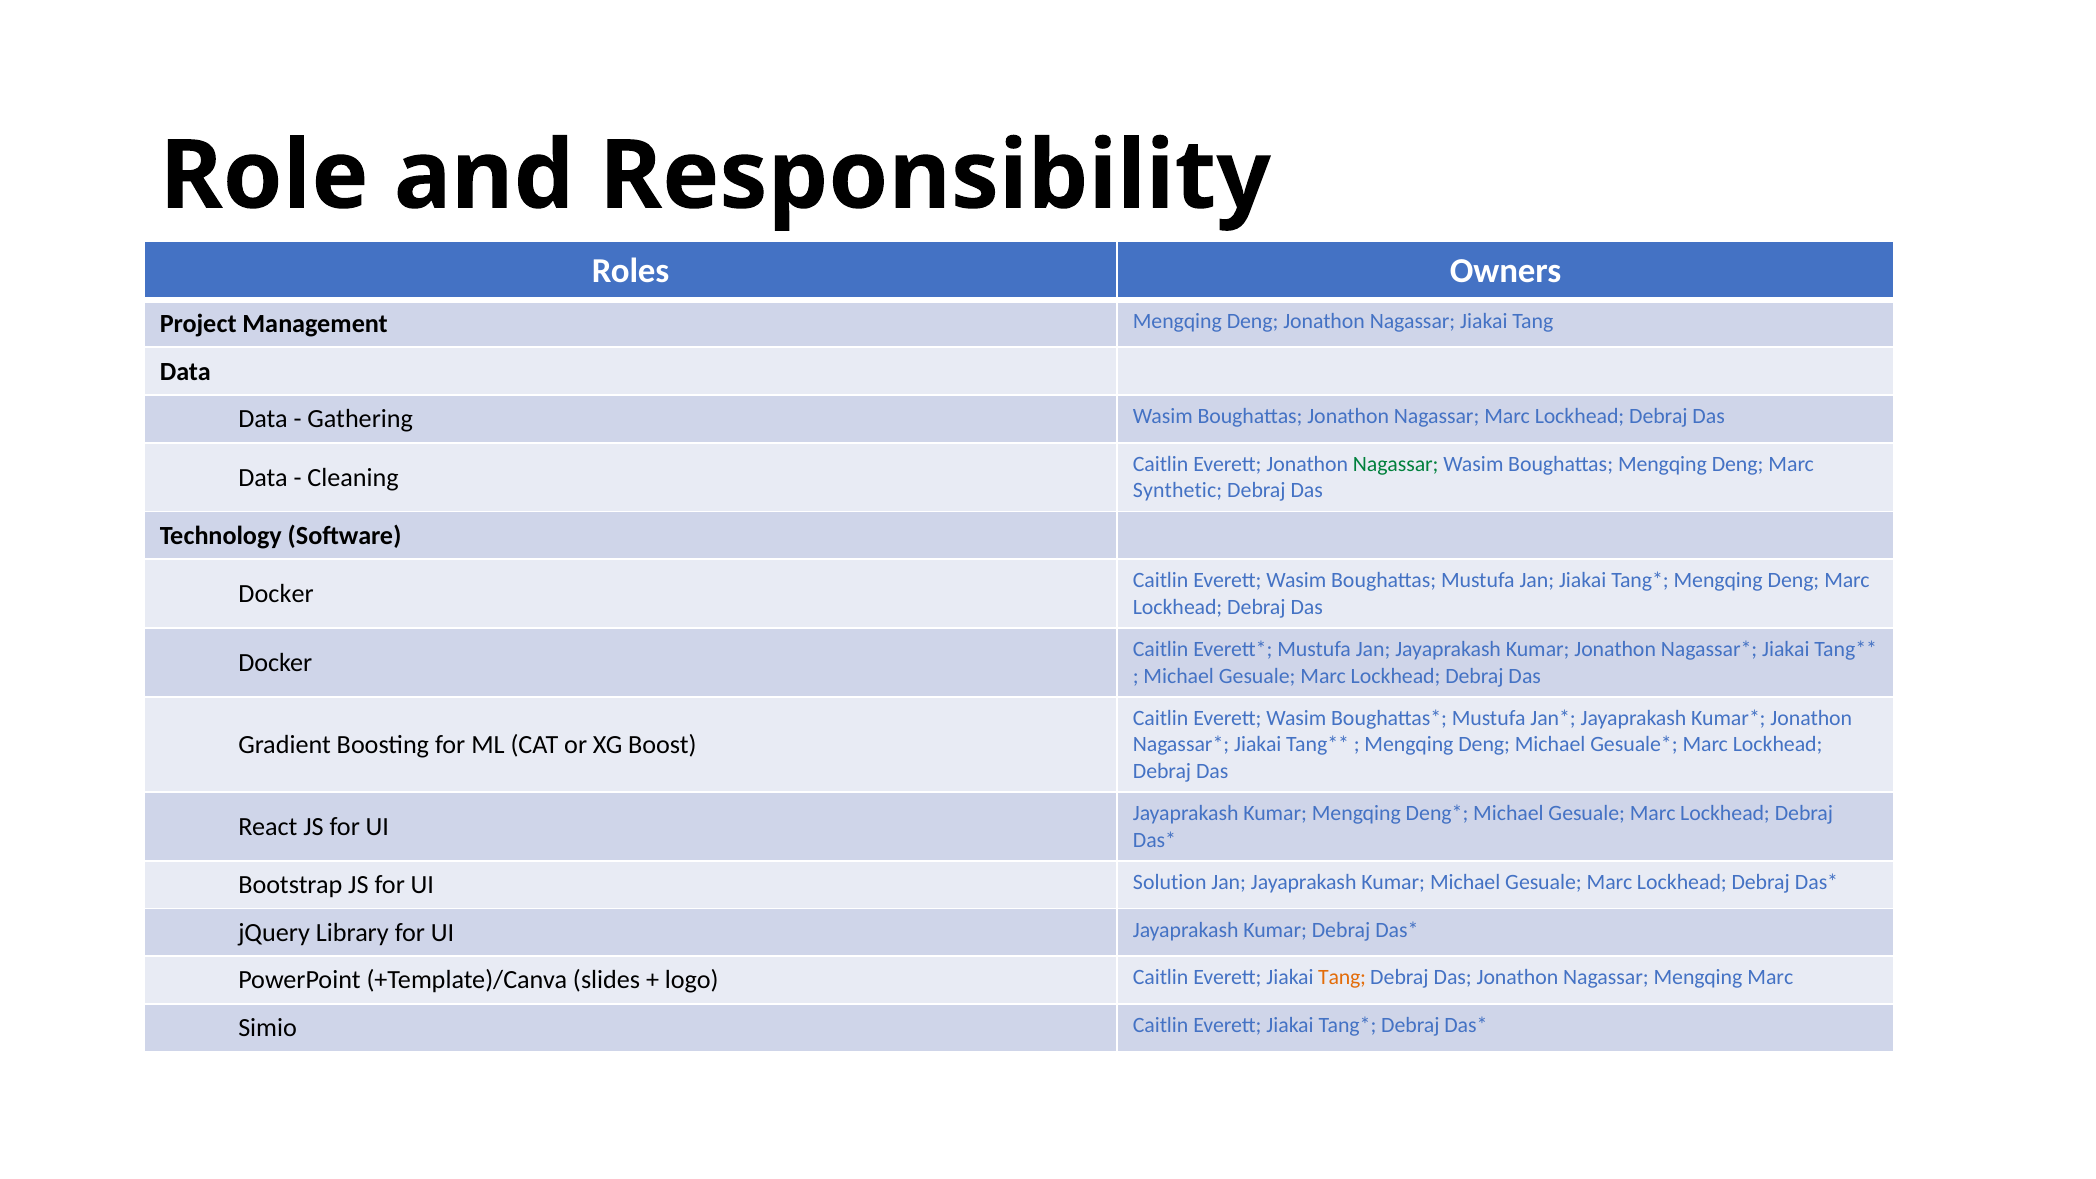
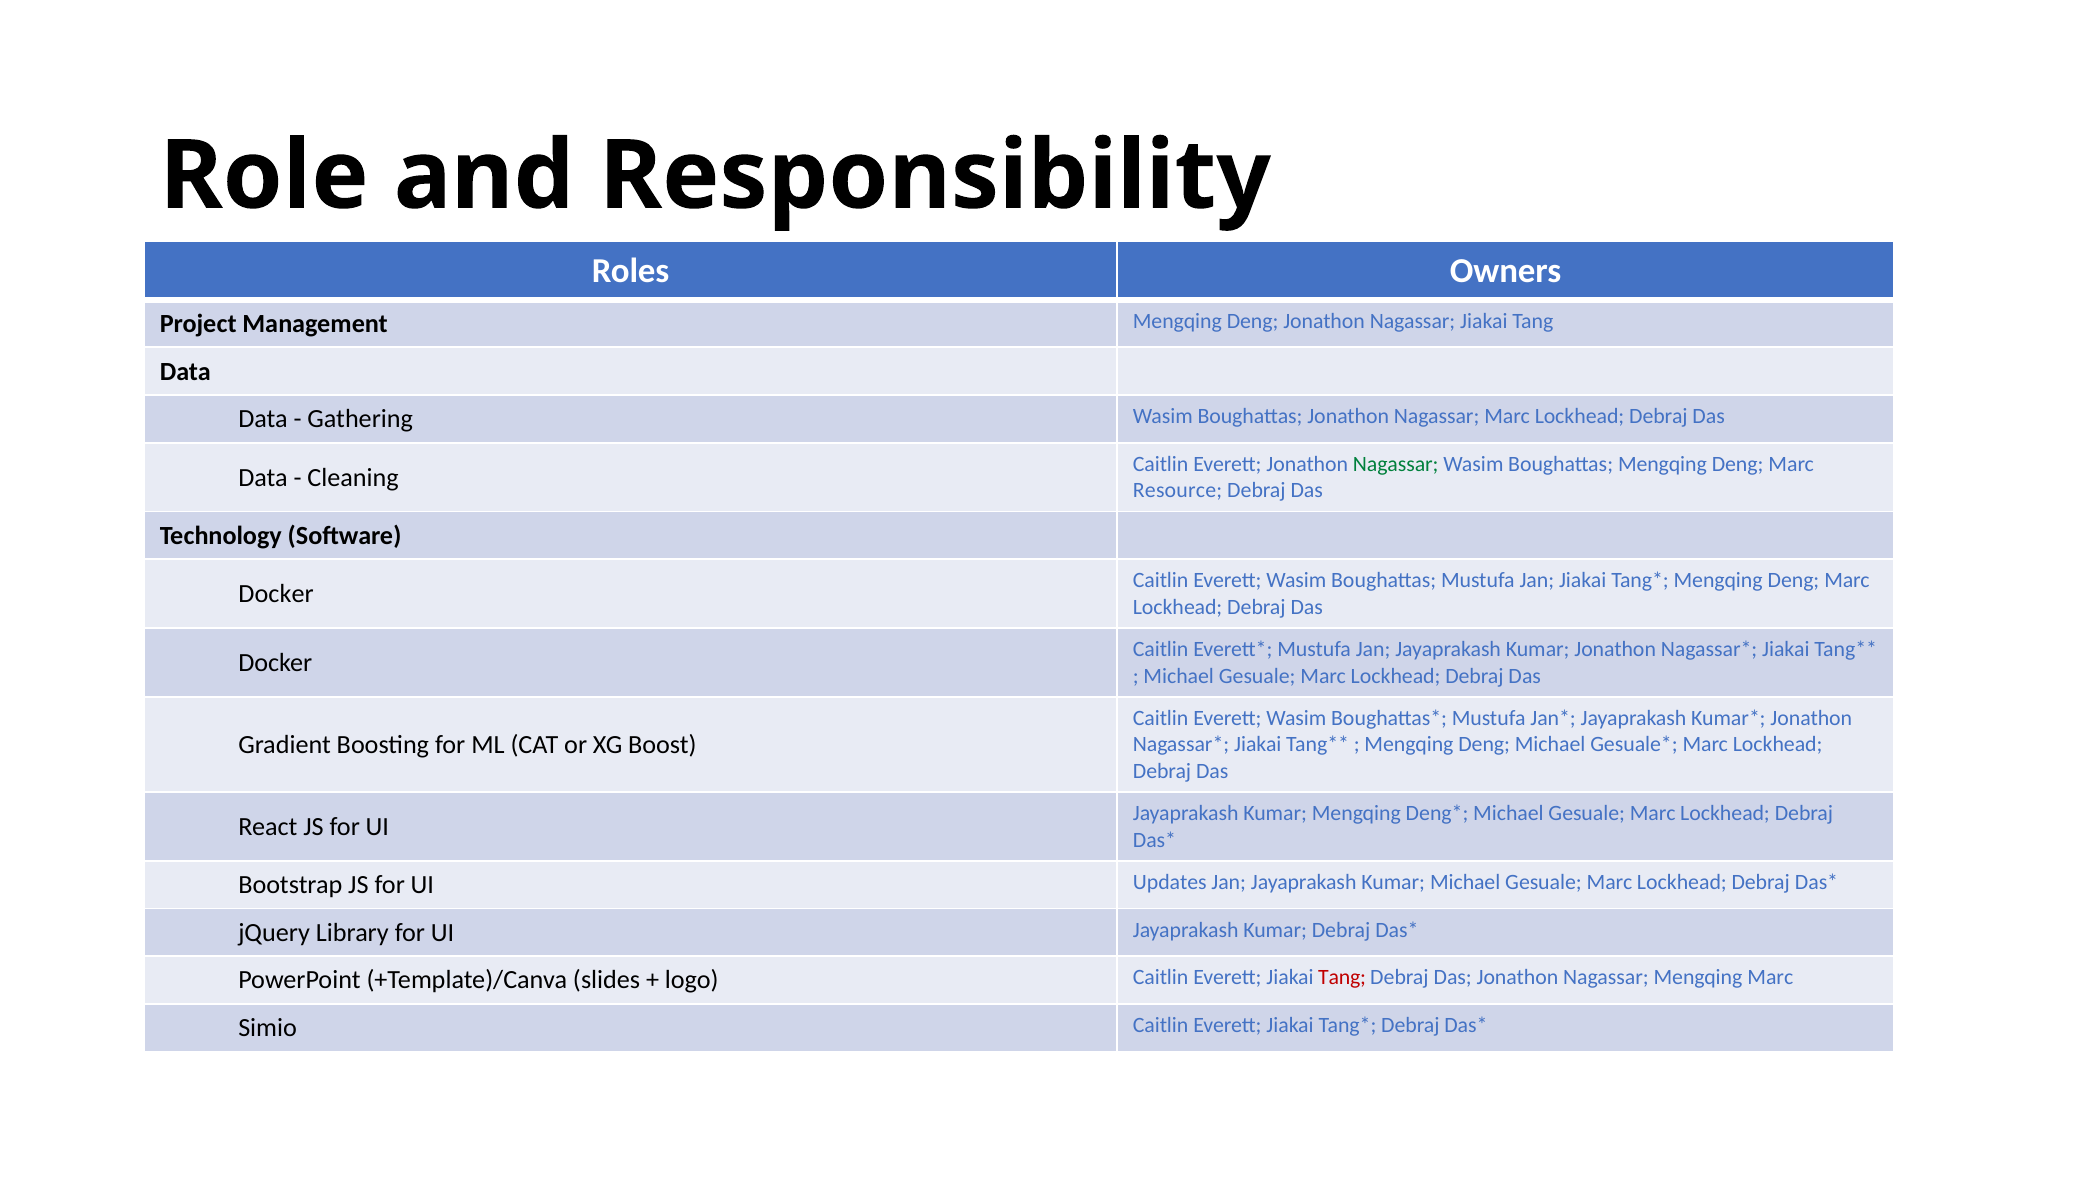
Synthetic: Synthetic -> Resource (1178, 491)
Solution: Solution -> Updates (1170, 882)
Tang colour: orange -> red (1342, 978)
